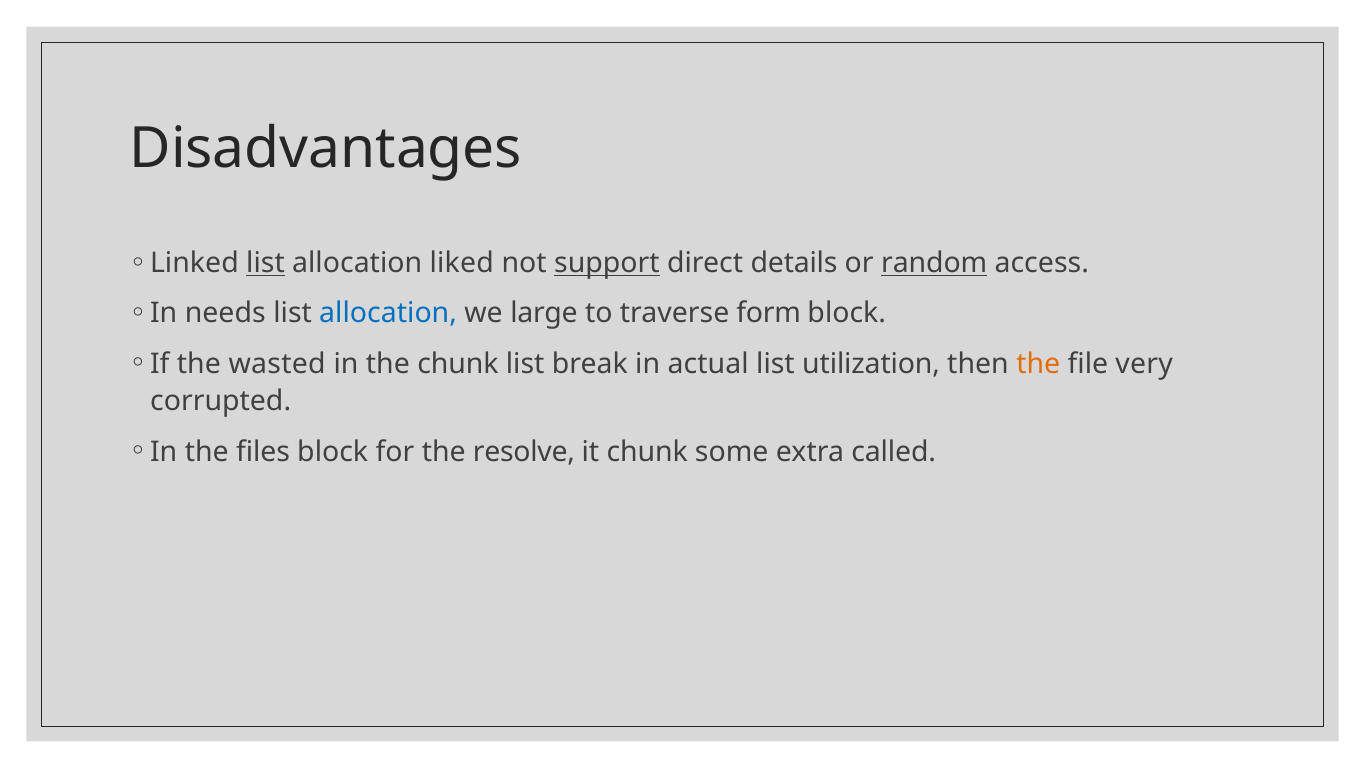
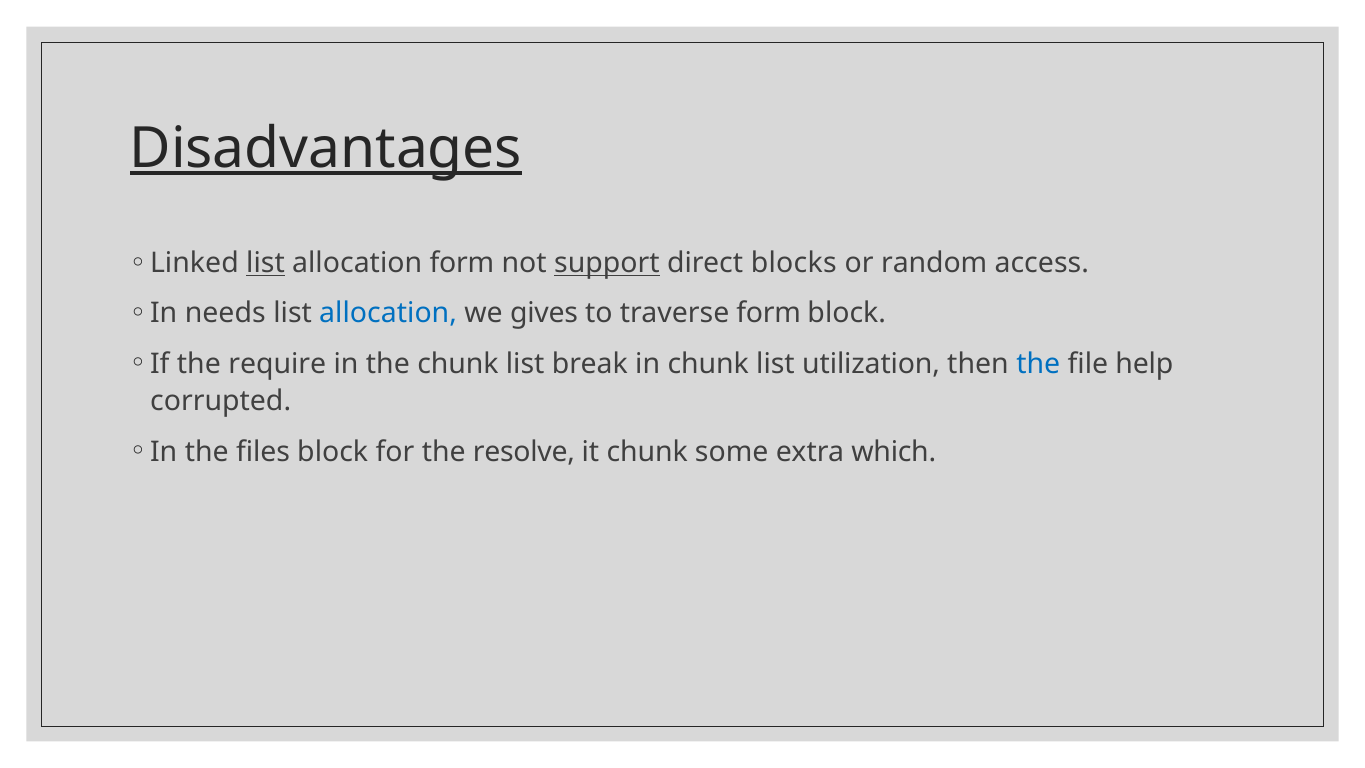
Disadvantages underline: none -> present (326, 148)
allocation liked: liked -> form (462, 263)
details: details -> blocks (794, 263)
random underline: present -> none (934, 263)
large: large -> gives (544, 313)
wasted: wasted -> require (277, 364)
in actual: actual -> chunk (708, 364)
the colour: orange -> blue (1038, 364)
very: very -> help (1144, 364)
called: called -> which (894, 452)
